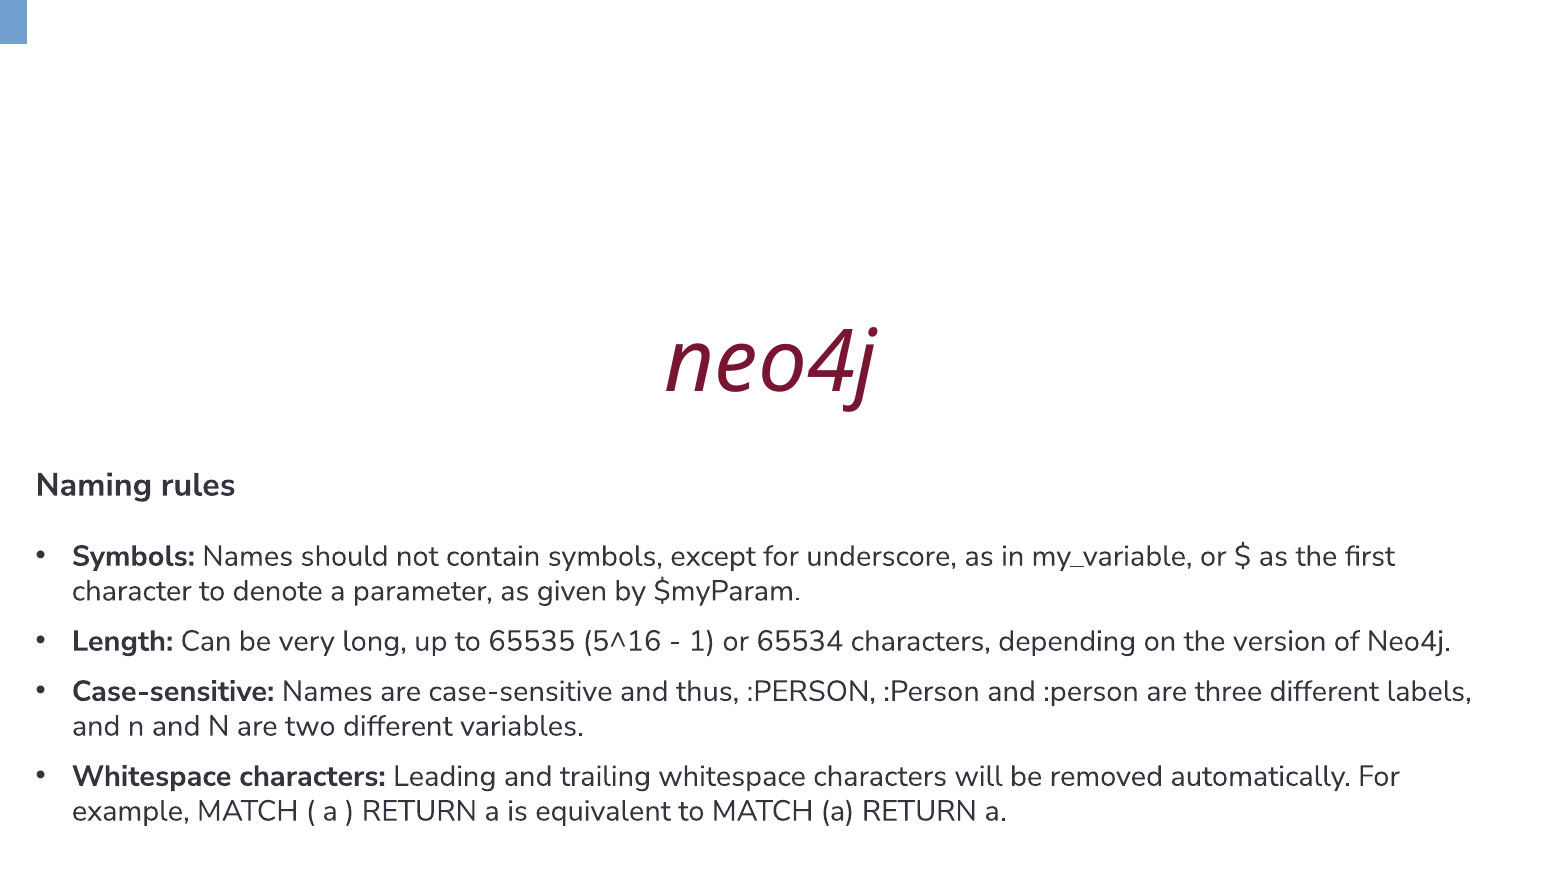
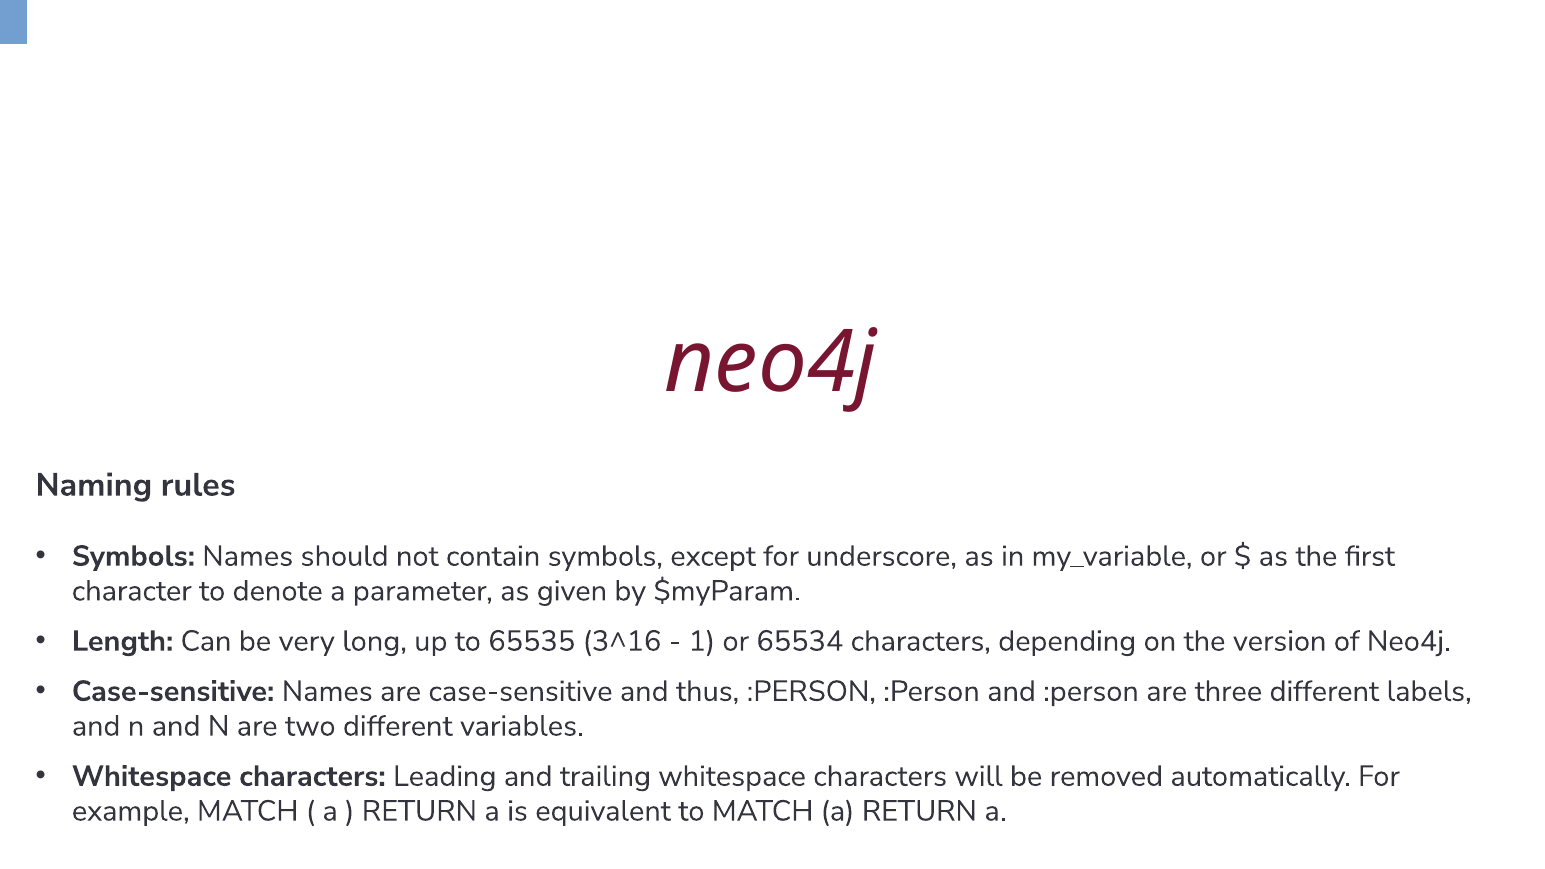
5^16: 5^16 -> 3^16 (622, 641)
